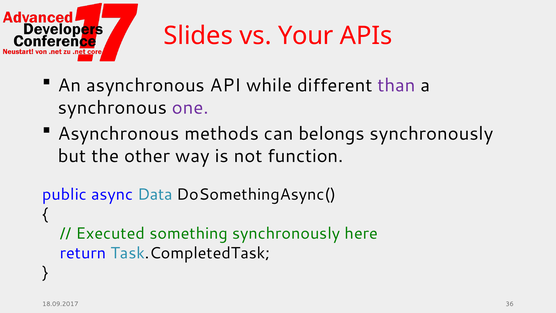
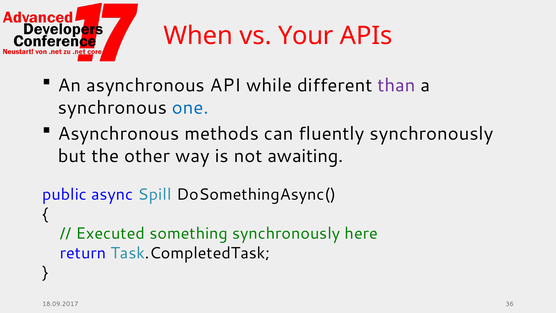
Slides: Slides -> When (198, 36)
one colour: purple -> blue (190, 108)
belongs: belongs -> fluently (331, 134)
function: function -> awaiting (305, 156)
Data: Data -> Spill (155, 194)
